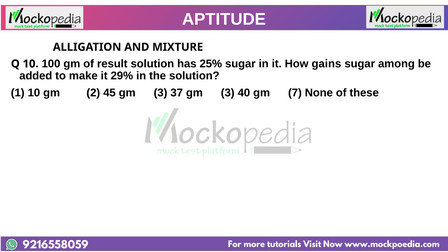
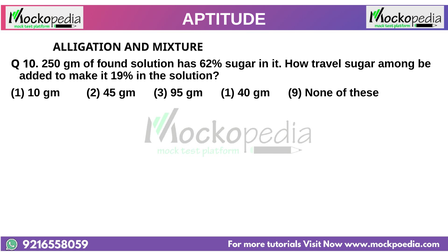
100: 100 -> 250 (51, 64)
result: result -> found (112, 64)
25%: 25% -> 62% (211, 64)
gains: gains -> travel (326, 64)
29%: 29% -> 19% (122, 76)
37: 37 -> 95 (177, 93)
3: 3 -> 1 (228, 93)
7: 7 -> 9 (295, 93)
